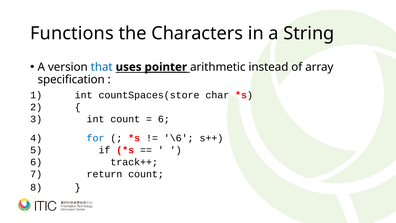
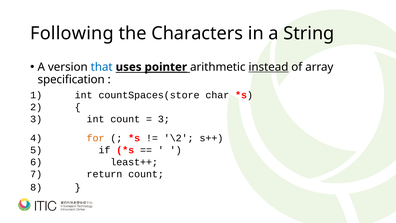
Functions: Functions -> Following (72, 33)
instead underline: none -> present (268, 67)
6: 6 -> 3 (164, 119)
for colour: blue -> orange (96, 138)
\6: \6 -> \2 (179, 138)
track++: track++ -> least++ (134, 162)
